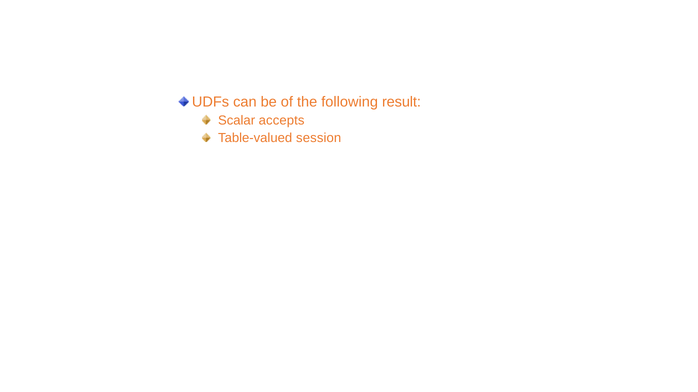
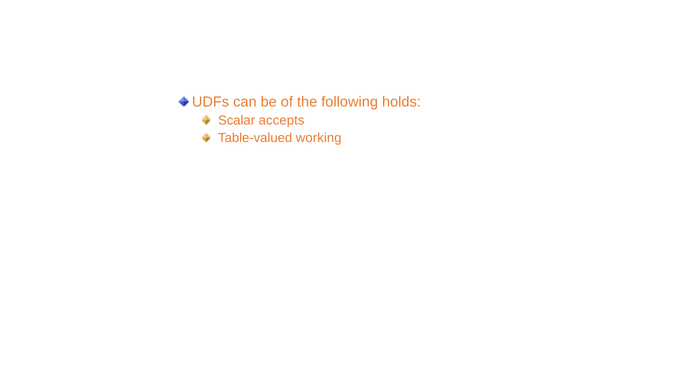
result: result -> holds (401, 102)
session: session -> working (319, 138)
